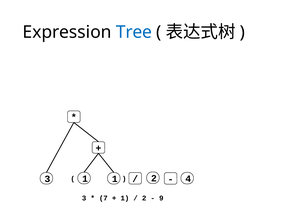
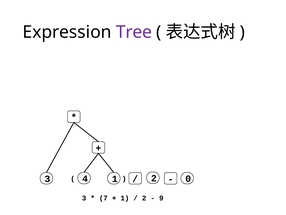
Tree colour: blue -> purple (134, 32)
3 1: 1 -> 4 (85, 178)
4: 4 -> 0 (188, 178)
